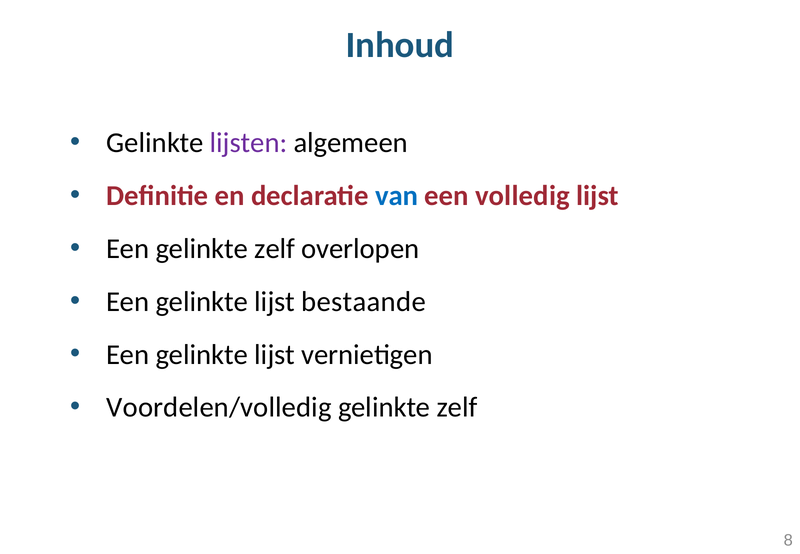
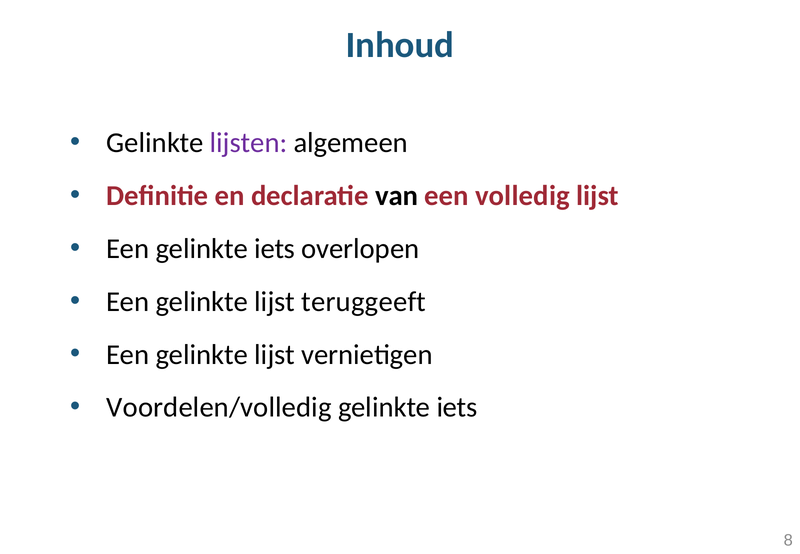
van colour: blue -> black (397, 196)
Een gelinkte zelf: zelf -> iets (275, 249)
bestaande: bestaande -> teruggeeft (364, 302)
zelf: zelf -> iets (457, 407)
